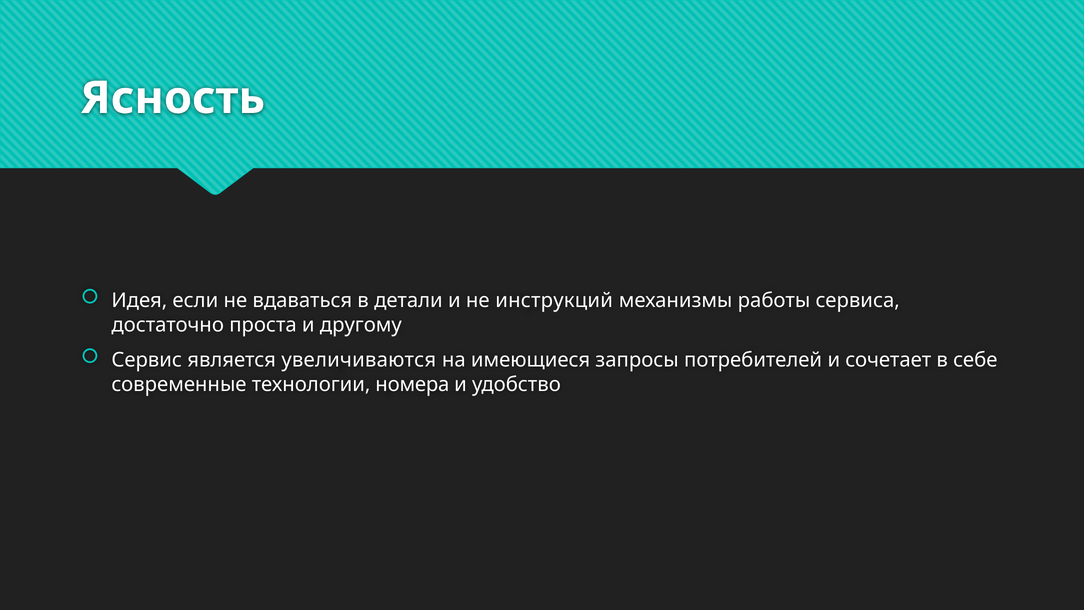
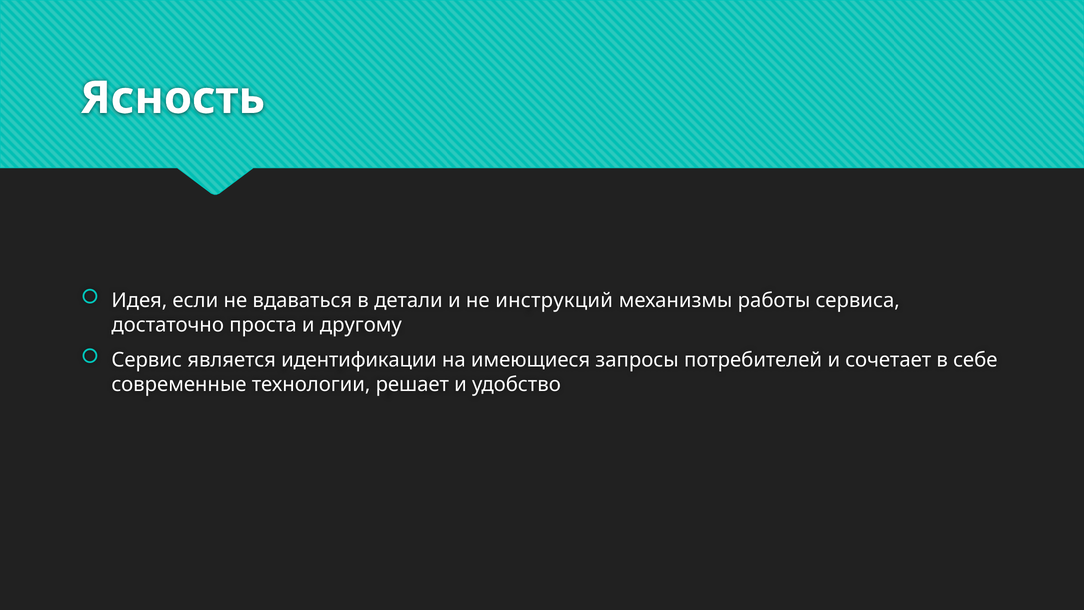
увеличиваются: увеличиваются -> идентификации (359, 360)
номера: номера -> решает (412, 384)
